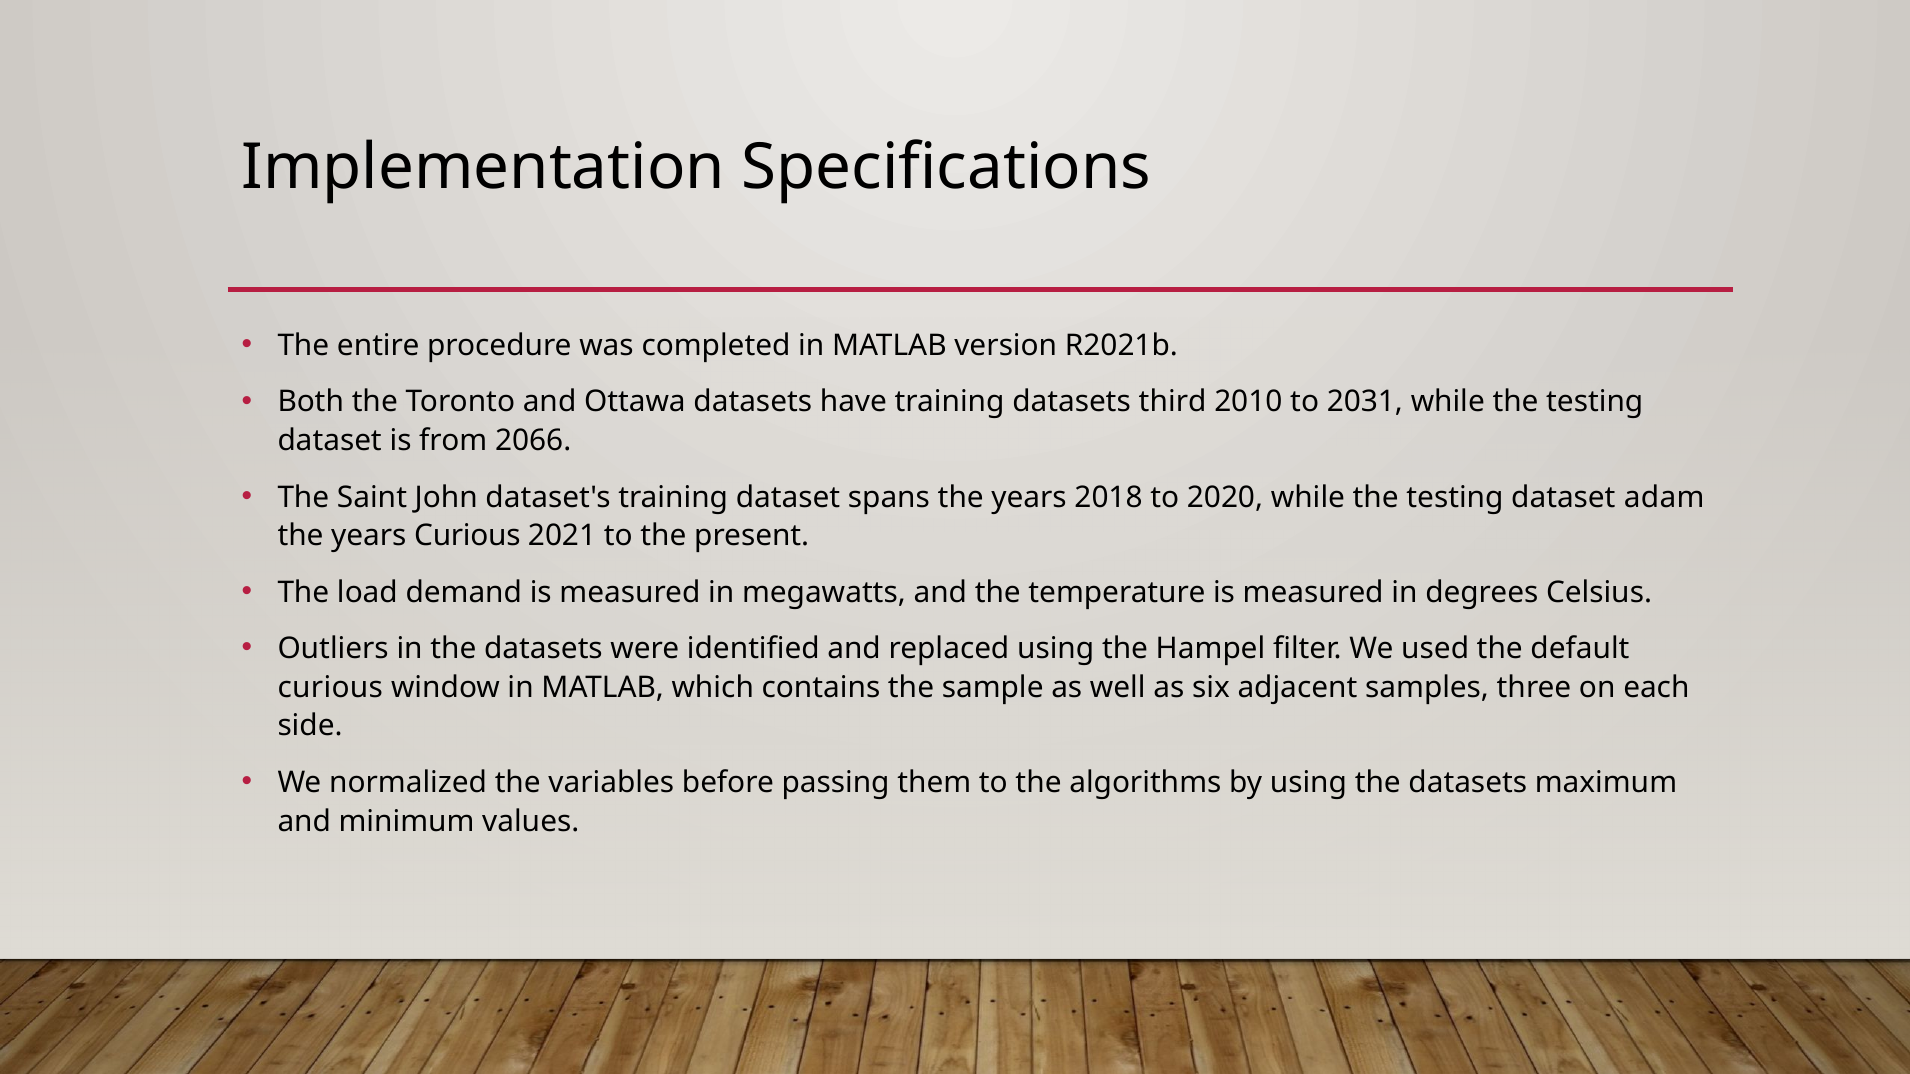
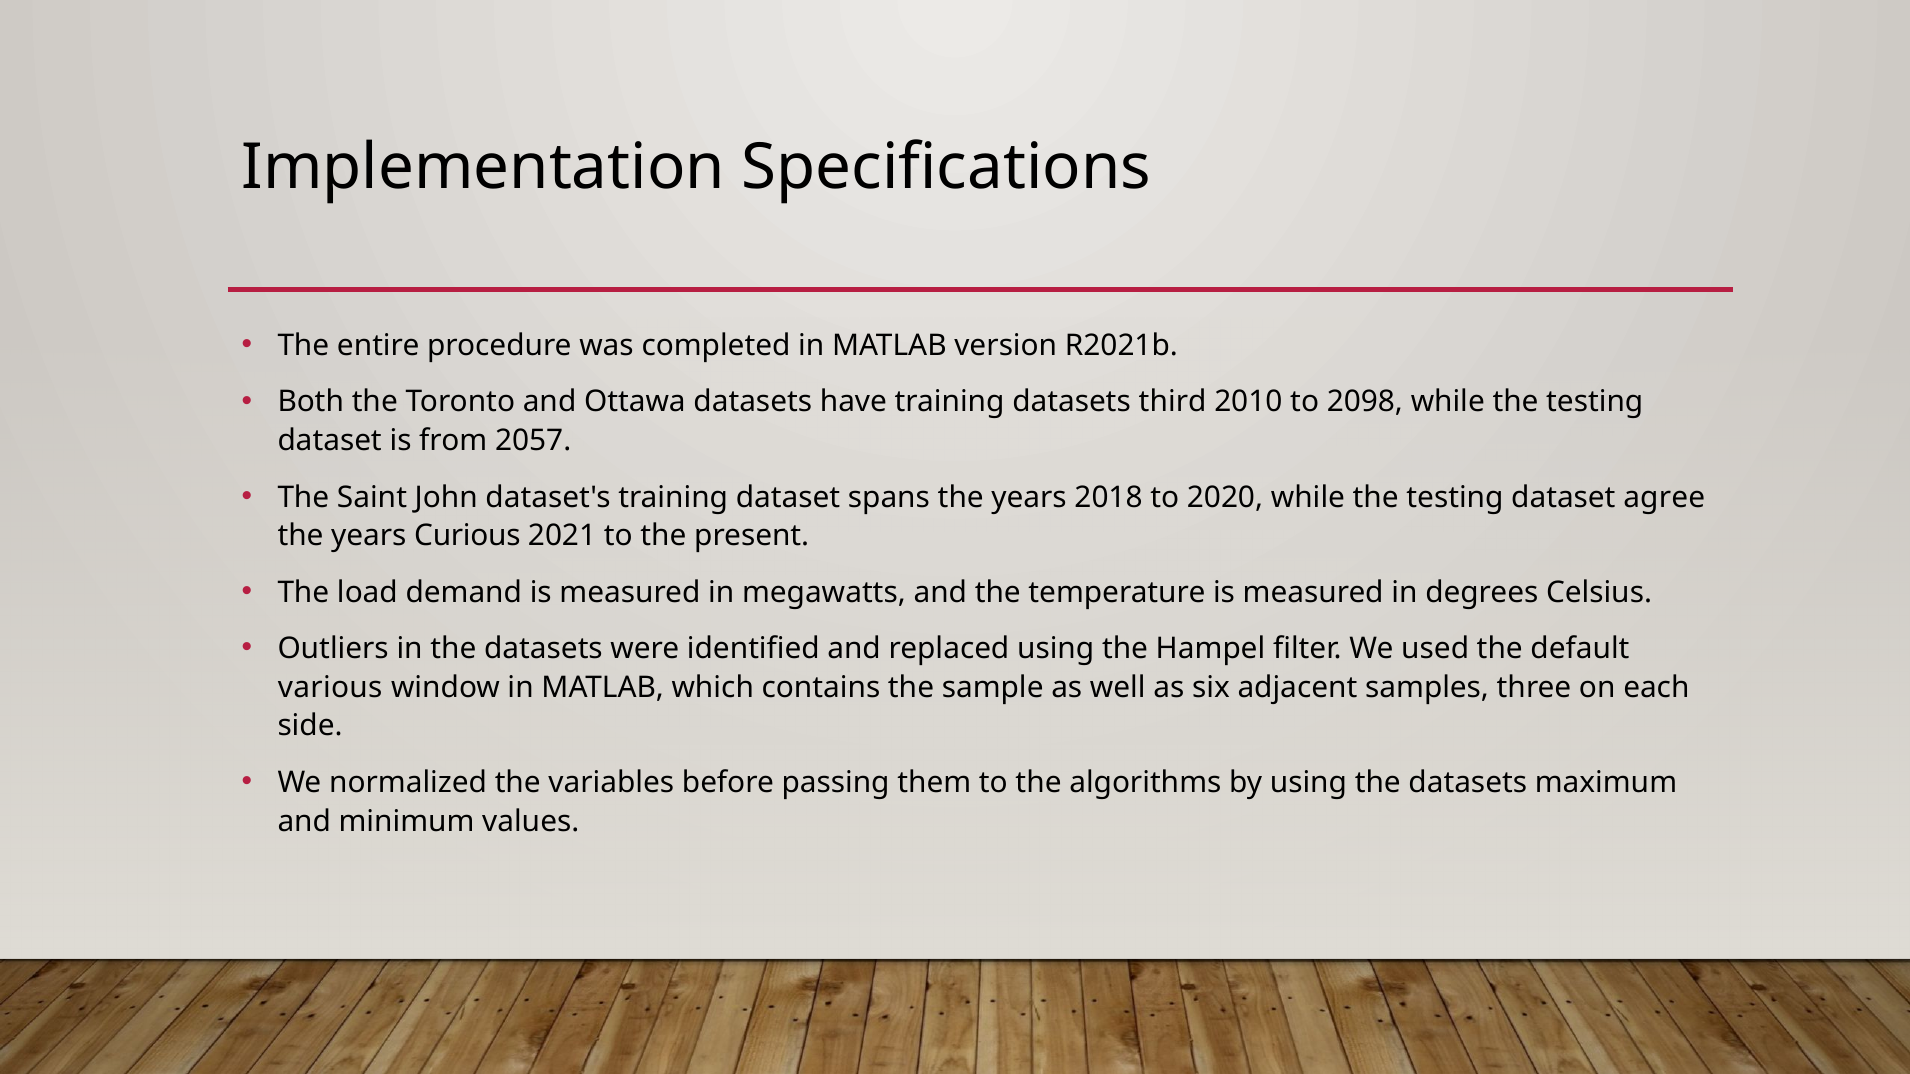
2031: 2031 -> 2098 (1365, 402)
2066: 2066 -> 2057 (533, 441)
adam: adam -> agree (1664, 497)
curious: curious -> various (330, 688)
